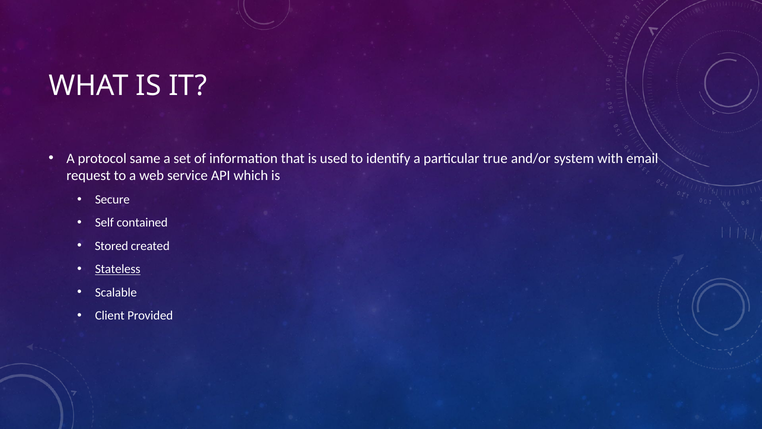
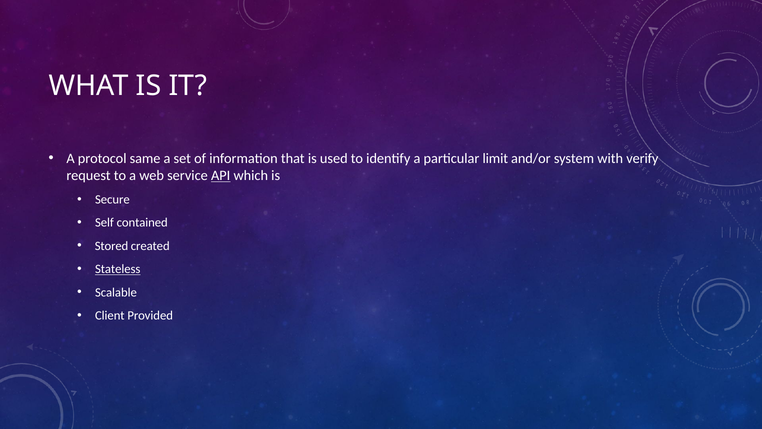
true: true -> limit (495, 158)
email: email -> verify (642, 158)
API underline: none -> present (221, 175)
